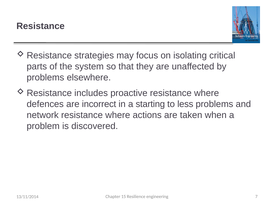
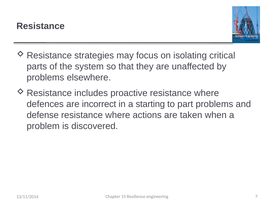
less: less -> part (185, 104)
network: network -> defense (43, 115)
